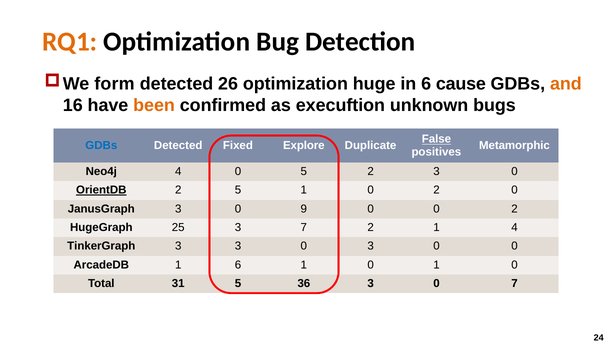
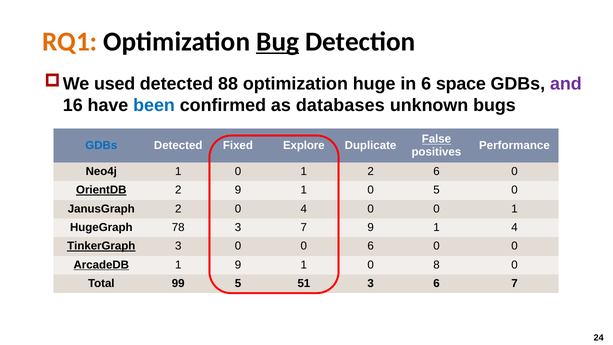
Bug underline: none -> present (278, 42)
form: form -> used (115, 84)
26: 26 -> 88 (228, 84)
cause: cause -> space (461, 84)
and colour: orange -> purple (566, 84)
been colour: orange -> blue (154, 105)
execuftion: execuftion -> databases (340, 105)
Metamorphic: Metamorphic -> Performance (514, 146)
Neo4j 4: 4 -> 1 (178, 171)
5: 5 -> 1 (304, 171)
2 3: 3 -> 6 (436, 171)
2 5: 5 -> 9 (238, 190)
1 0 2: 2 -> 5 (436, 190)
JanusGraph 3: 3 -> 2 (178, 209)
0 9: 9 -> 4 (304, 209)
0 0 2: 2 -> 1 (514, 209)
25: 25 -> 78 (178, 227)
7 2: 2 -> 9 (371, 227)
TinkerGraph underline: none -> present (101, 246)
3 3: 3 -> 0 (238, 246)
0 3: 3 -> 6 (371, 246)
ArcadeDB underline: none -> present (101, 265)
1 6: 6 -> 9 (238, 265)
0 1: 1 -> 8 (436, 265)
31: 31 -> 99 (178, 283)
36: 36 -> 51 (304, 283)
0: 0 -> 6 (436, 283)
